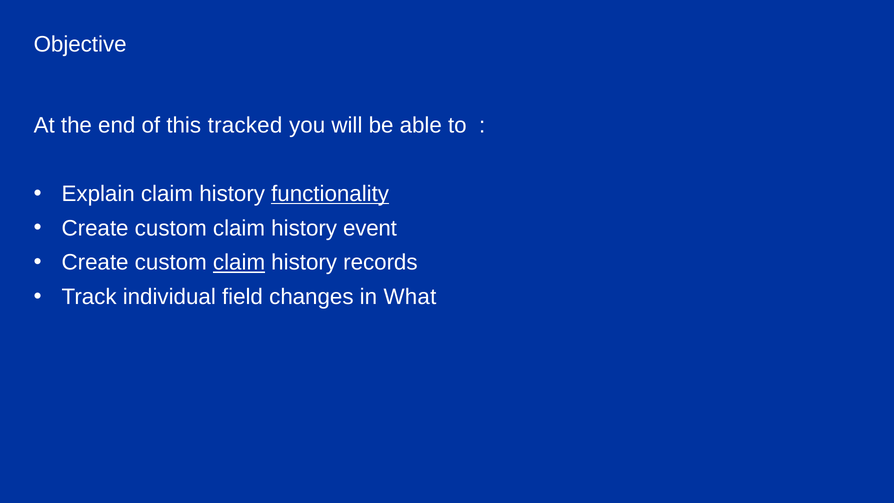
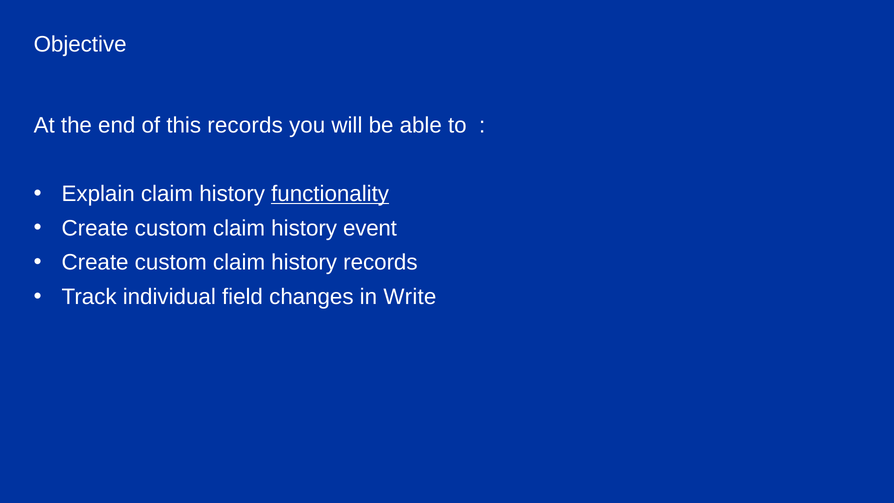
this tracked: tracked -> records (245, 125)
claim underline: present -> none (239, 262)
What: What -> Write (410, 297)
